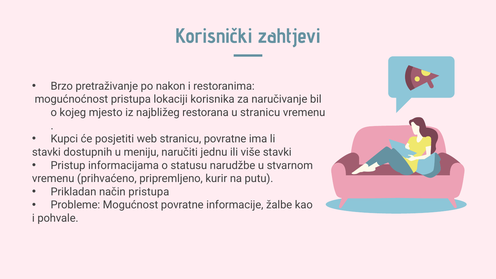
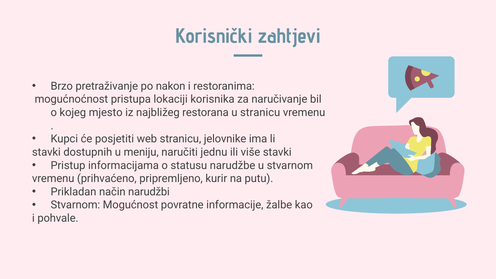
stranicu povratne: povratne -> jelovnike (225, 139)
način pristupa: pristupa -> narudžbi (149, 192)
Probleme: Probleme -> Stvarnom (75, 205)
